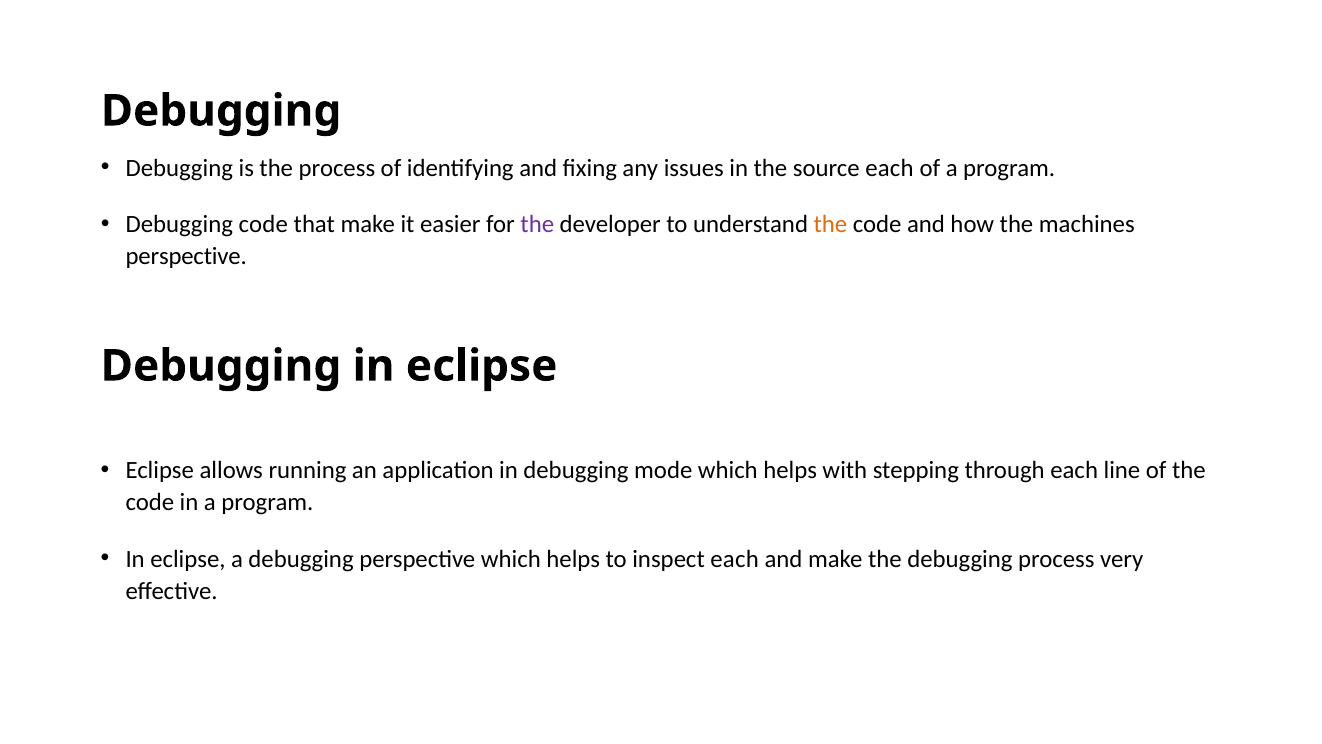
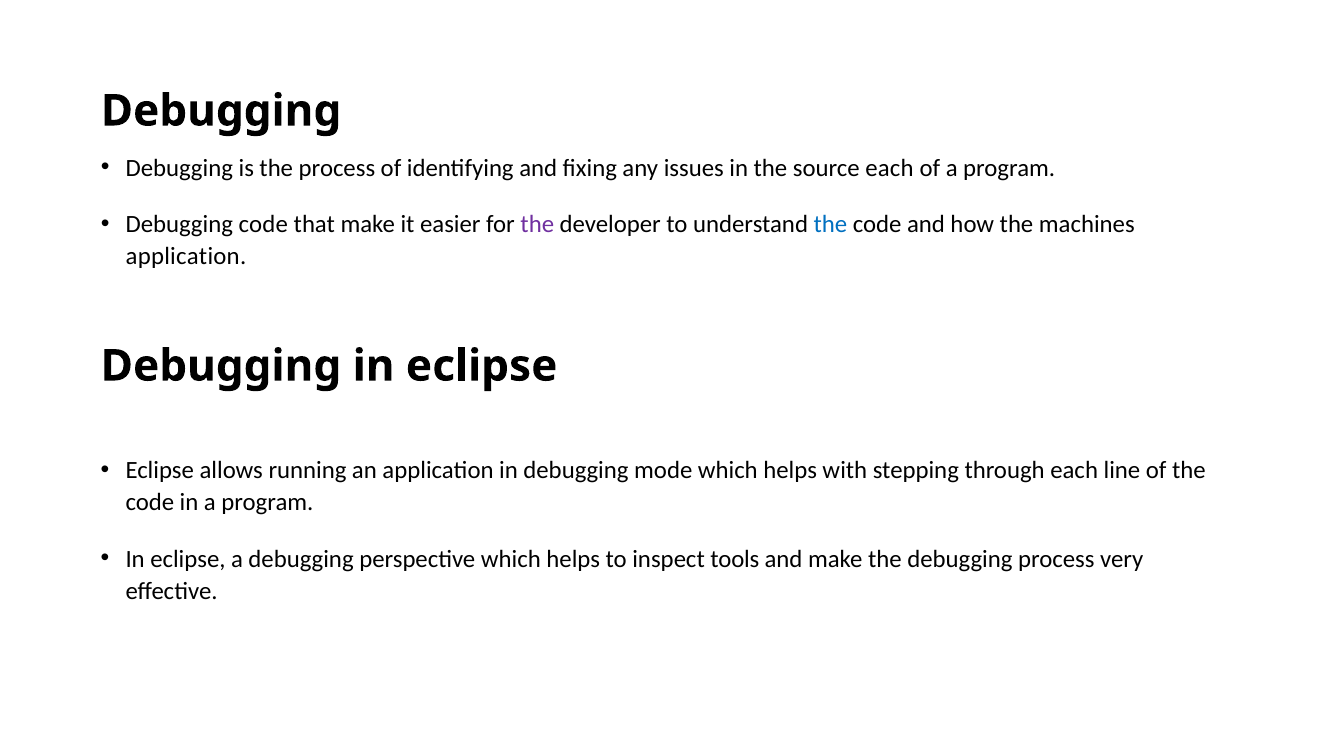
the colour: orange -> blue (830, 225)
perspective: perspective -> application (186, 256)
inspect each: each -> tools (735, 559)
